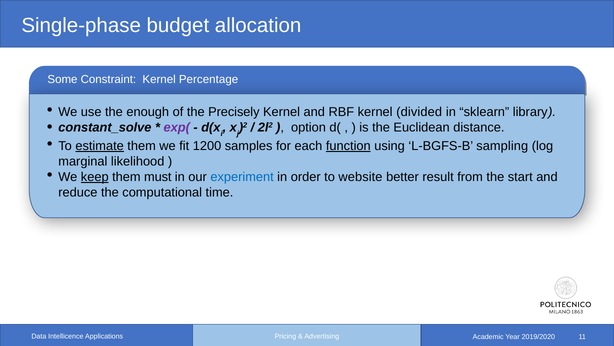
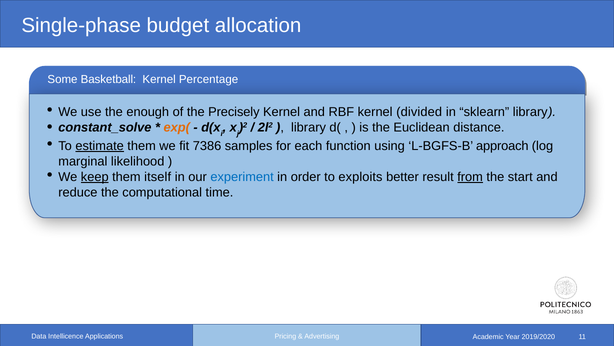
Constraint: Constraint -> Basketball (108, 79)
exp( colour: purple -> orange (177, 127)
option: option -> library (308, 127)
1200: 1200 -> 7386 (207, 146)
function underline: present -> none (348, 146)
sampling: sampling -> approach (502, 146)
must: must -> itself (158, 177)
website: website -> exploits (360, 177)
from underline: none -> present (470, 177)
